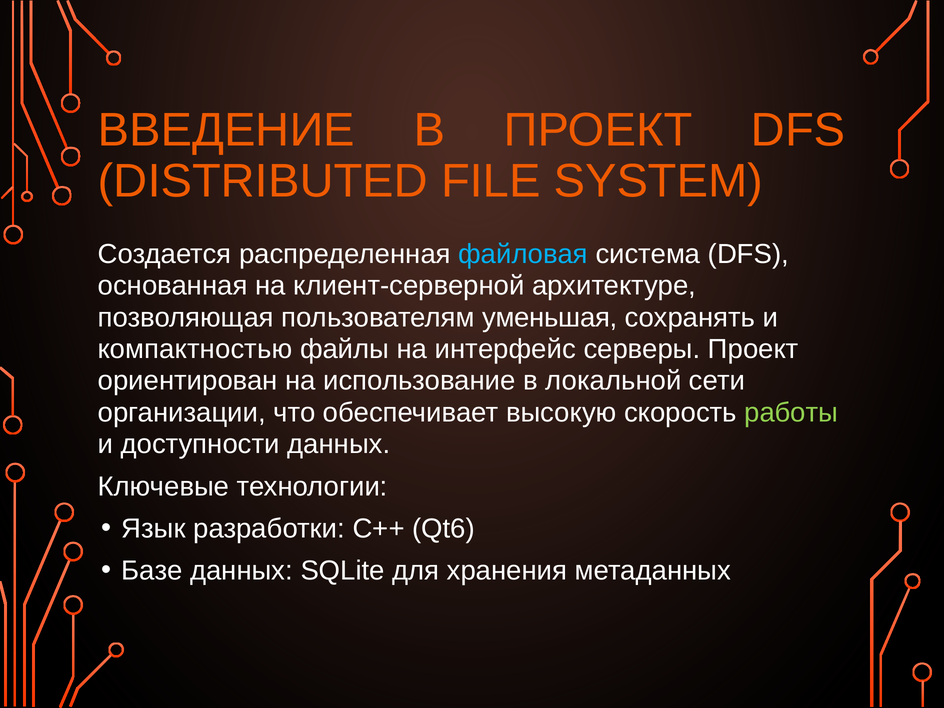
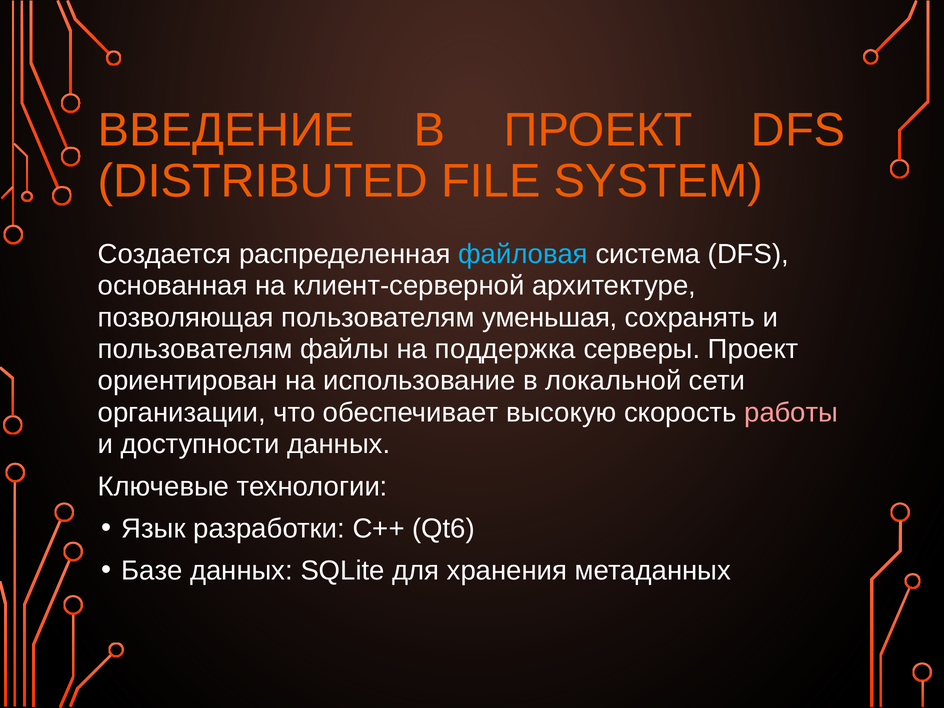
компактностью: компактностью -> пользователям (195, 349)
интерфейс: интерфейс -> поддержка (505, 349)
работы colour: light green -> pink (791, 413)
